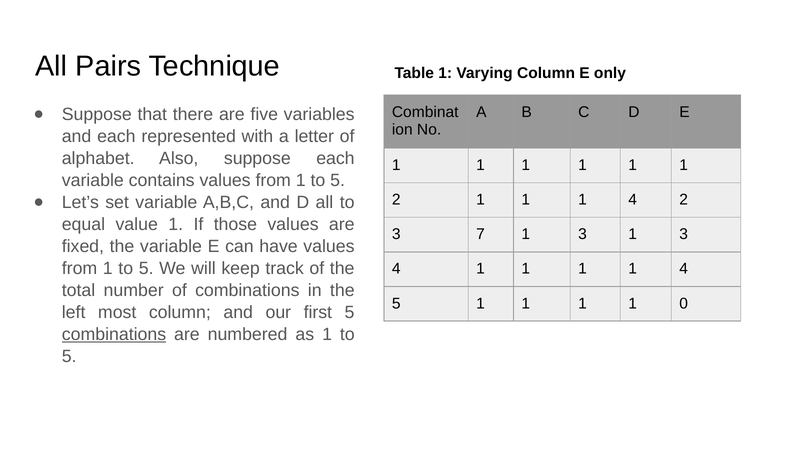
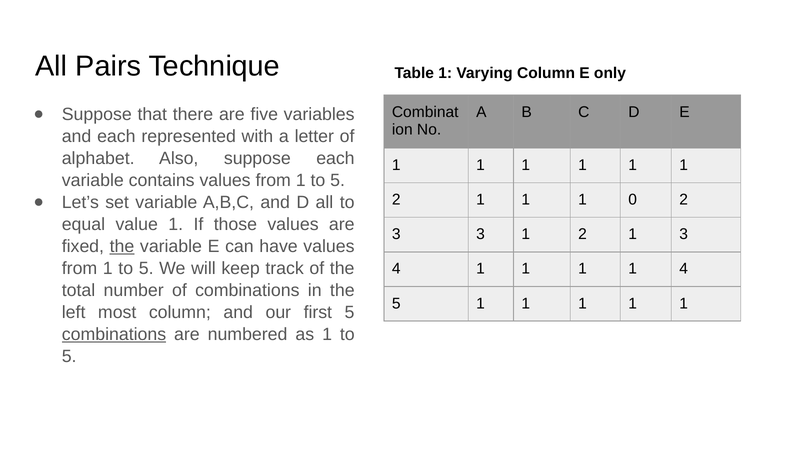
4: 4 -> 0 (633, 200)
3 7: 7 -> 3 (480, 235)
3: 3 -> 2 (583, 235)
the underline: none -> present (122, 247)
0: 0 -> 1 (684, 304)
